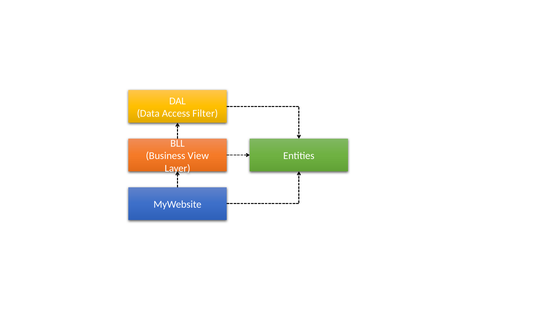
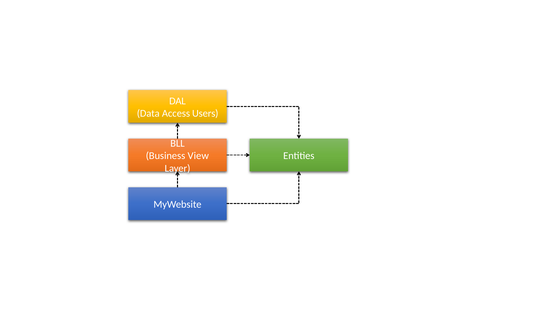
Filter: Filter -> Users (205, 113)
